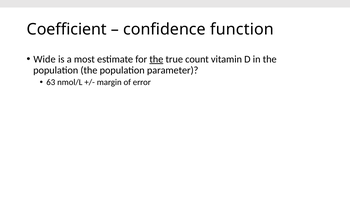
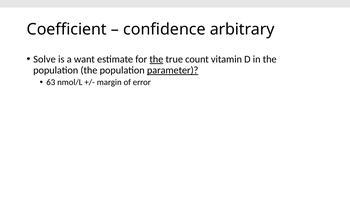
function: function -> arbitrary (242, 29)
Wide: Wide -> Solve (45, 59)
most: most -> want (84, 59)
parameter underline: none -> present (173, 70)
